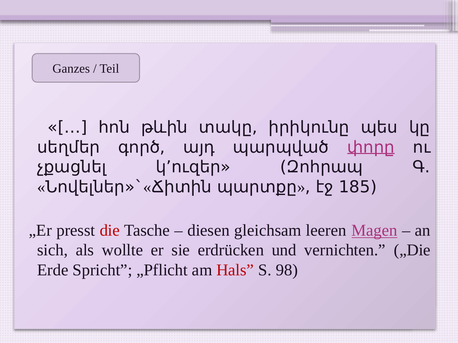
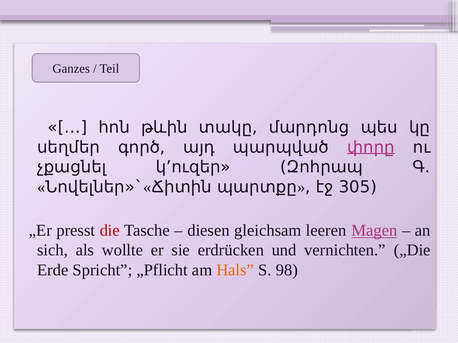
իրիկունը: իրիկունը -> մարդոնց (309, 127)
185: 185 -> 305 (358, 187)
Hals colour: red -> orange (235, 270)
